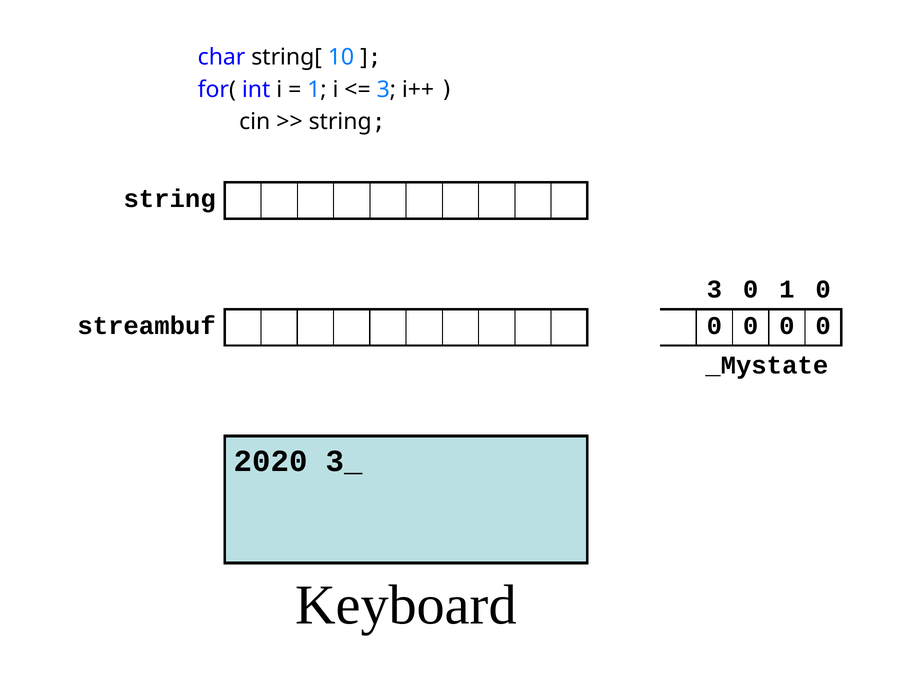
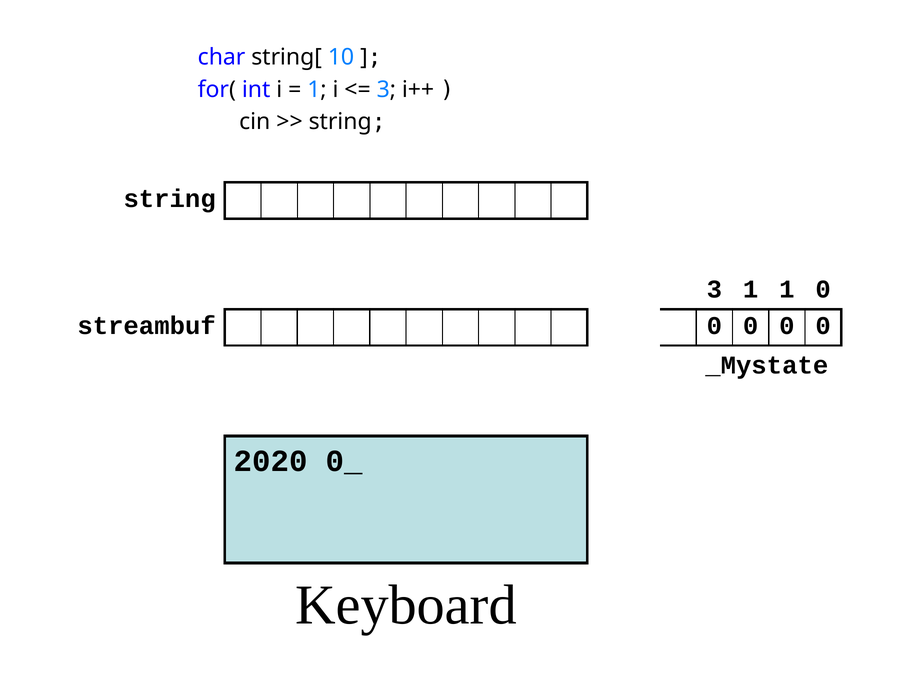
3 0: 0 -> 1 (751, 289)
3_: 3_ -> 0_ (344, 461)
